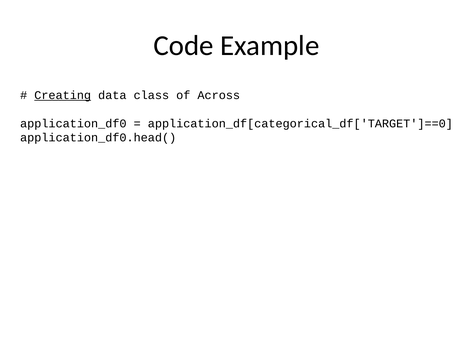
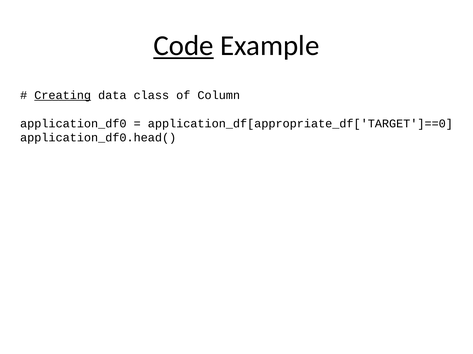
Code underline: none -> present (184, 46)
Across: Across -> Column (219, 95)
application_df[categorical_df['TARGET']==0: application_df[categorical_df['TARGET']==0 -> application_df[appropriate_df['TARGET']==0 (300, 124)
